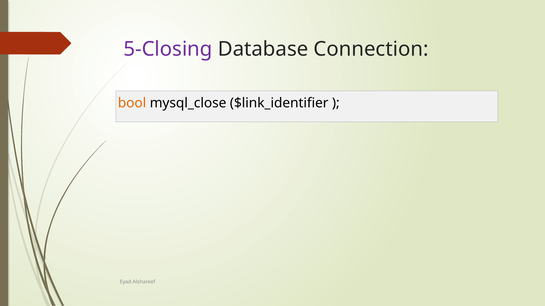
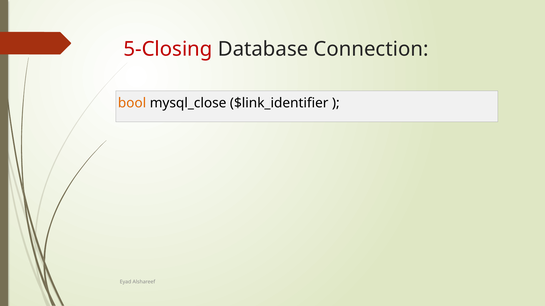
5-Closing colour: purple -> red (168, 49)
